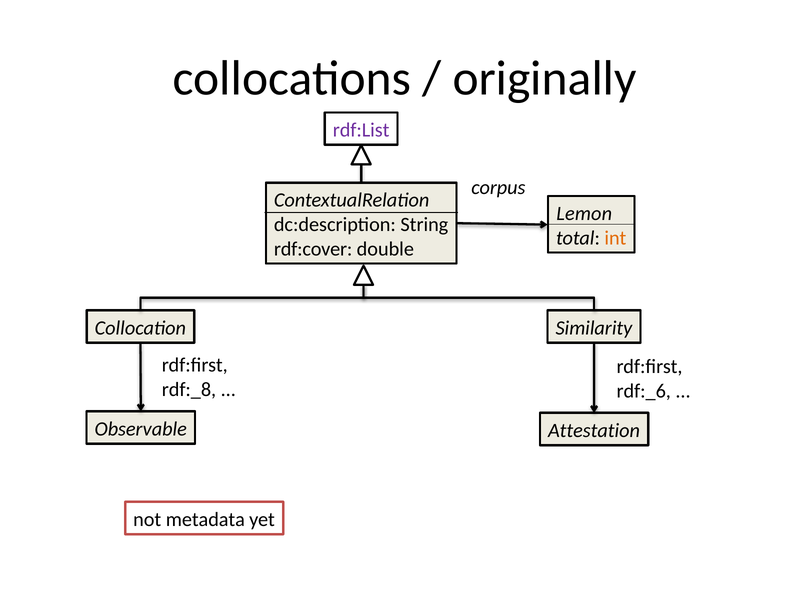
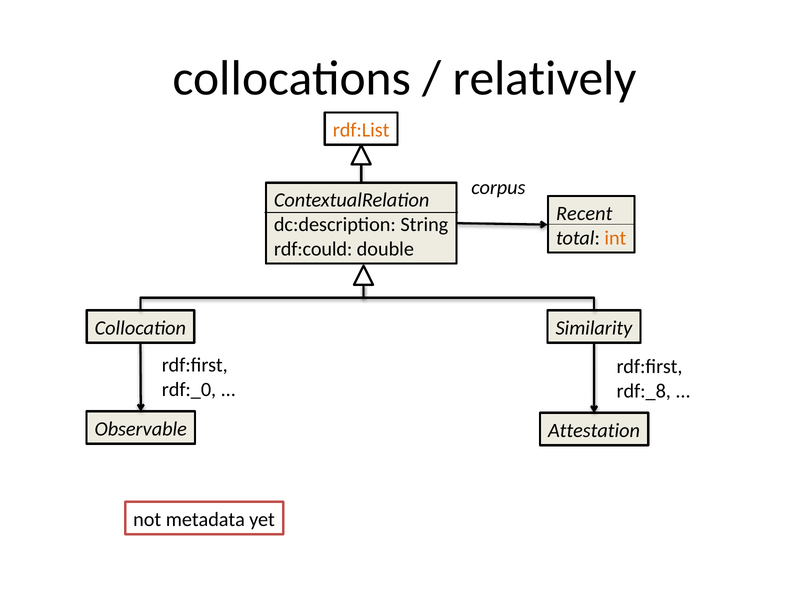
originally: originally -> relatively (545, 78)
rdf:List colour: purple -> orange (361, 130)
Lemon: Lemon -> Recent (584, 213)
rdf:cover: rdf:cover -> rdf:could (313, 249)
rdf:_8: rdf:_8 -> rdf:_0 (189, 389)
rdf:_6: rdf:_6 -> rdf:_8 (644, 391)
